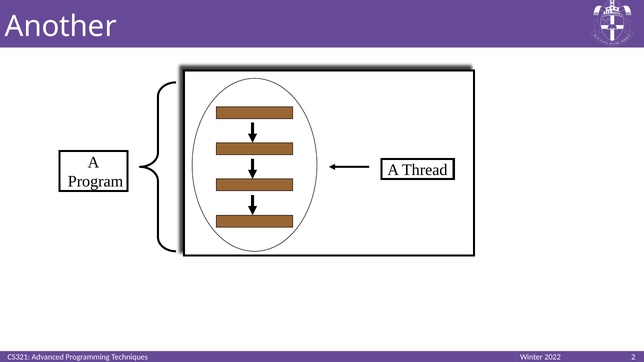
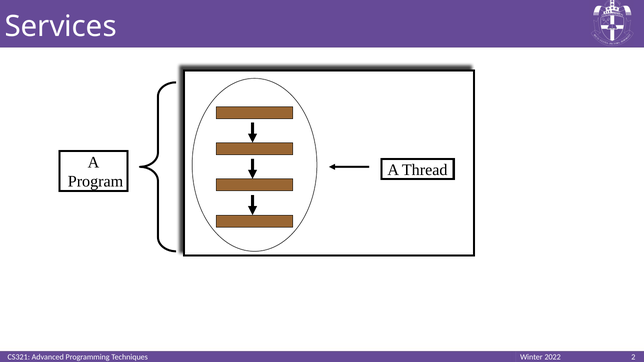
Another: Another -> Services (61, 27)
